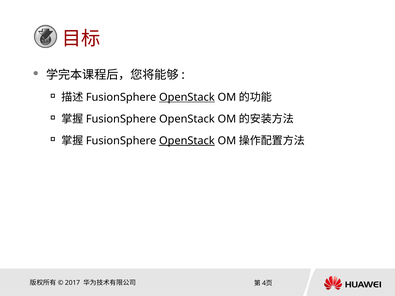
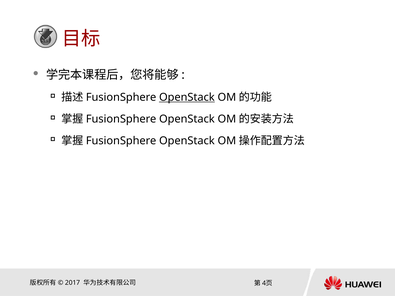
OpenStack underline: present -> none (187, 141)
